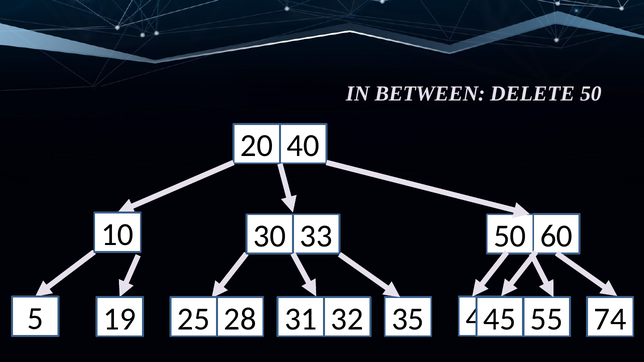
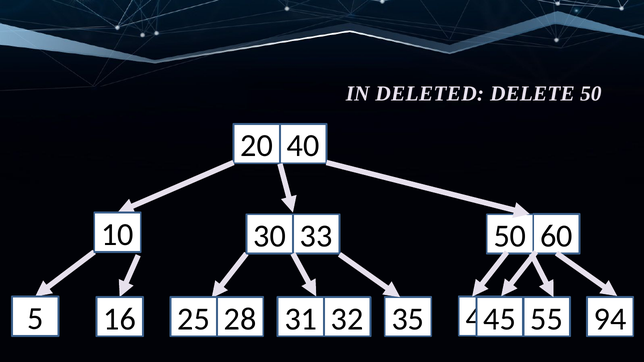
BETWEEN: BETWEEN -> DELETED (430, 94)
19: 19 -> 16 (120, 319)
74: 74 -> 94 (610, 319)
